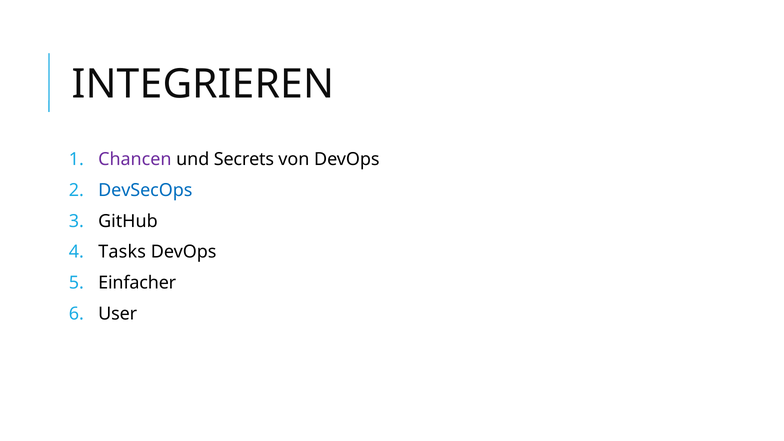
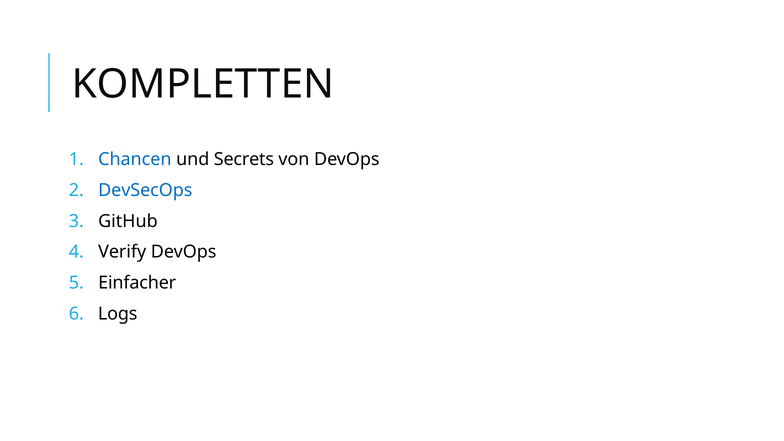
INTEGRIEREN: INTEGRIEREN -> KOMPLETTEN (203, 84)
Chancen colour: purple -> blue (135, 159)
Tasks: Tasks -> Verify (122, 252)
User: User -> Logs (118, 314)
